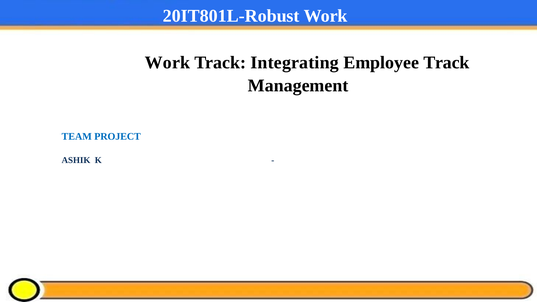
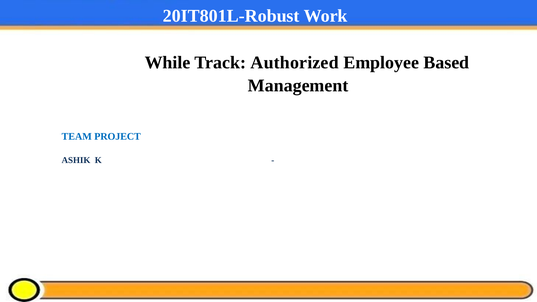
Work: Work -> While (168, 63)
Integrating: Integrating -> Authorized (295, 63)
Employee Track: Track -> Based (446, 63)
